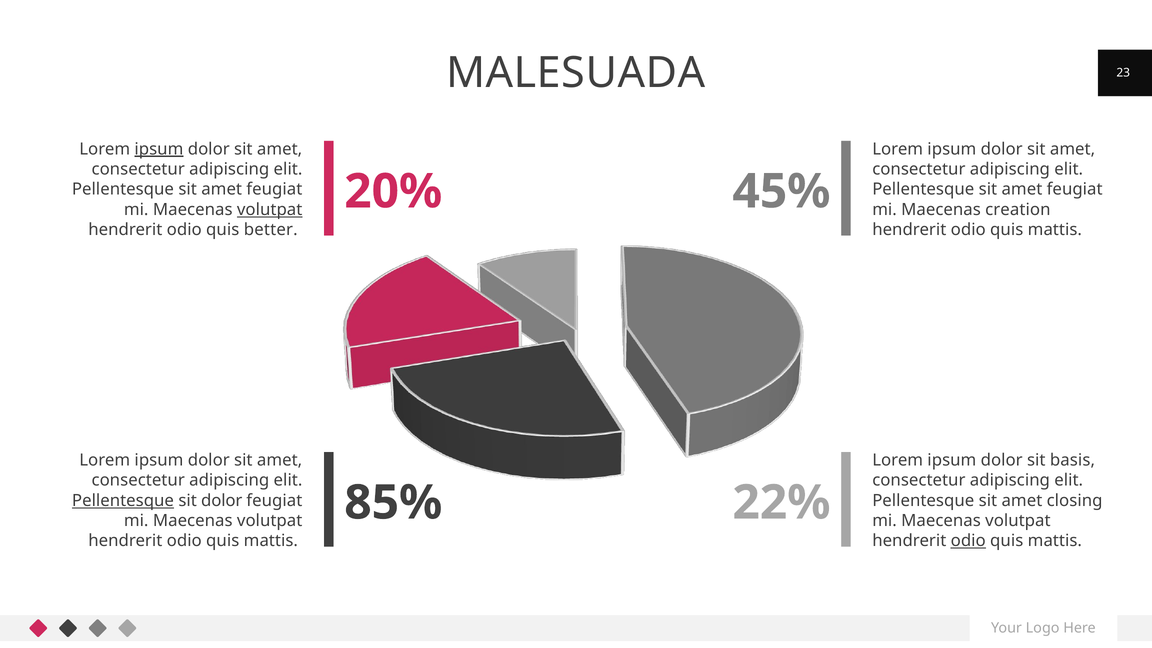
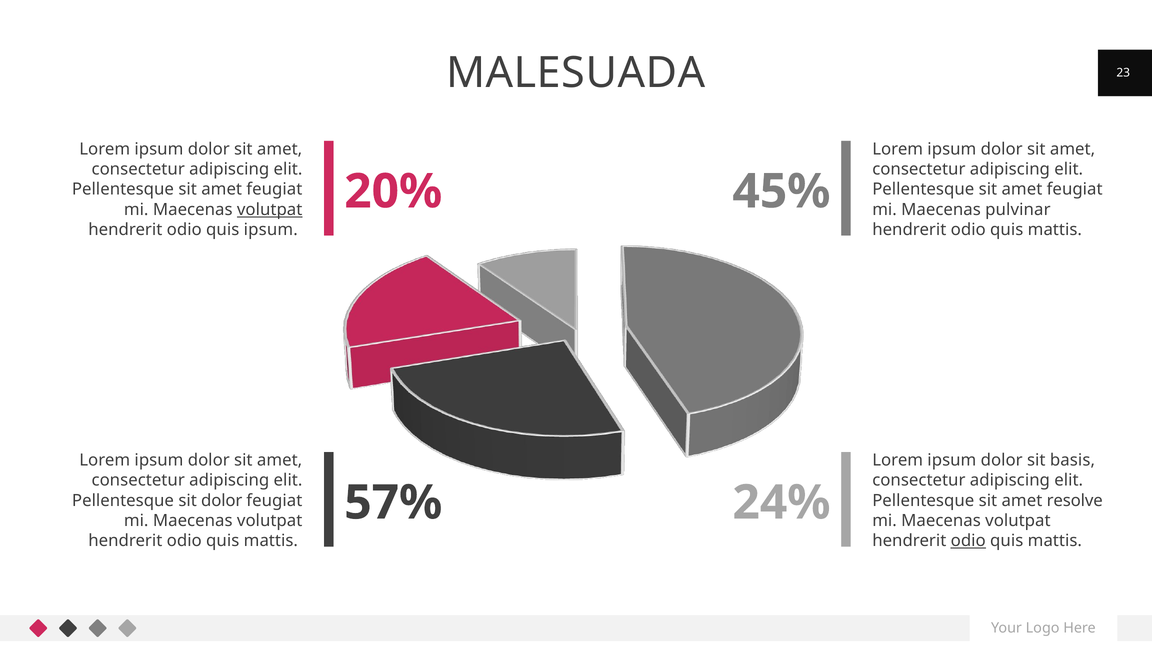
ipsum underline: present -> none (159, 149)
creation: creation -> pulvinar (1018, 210)
quis better: better -> ipsum (271, 230)
85%: 85% -> 57% (393, 503)
22%: 22% -> 24% (781, 503)
Pellentesque underline: present -> none (123, 501)
closing: closing -> resolve (1075, 501)
